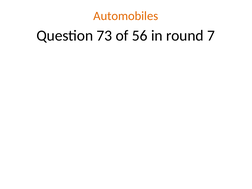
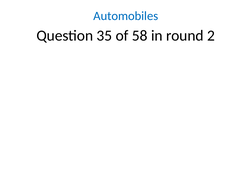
Automobiles colour: orange -> blue (126, 16)
73: 73 -> 35 (104, 36)
56: 56 -> 58 (140, 36)
7: 7 -> 2 (211, 36)
